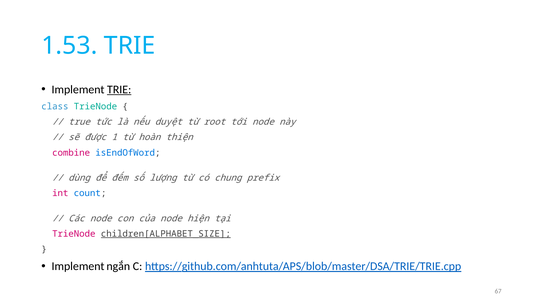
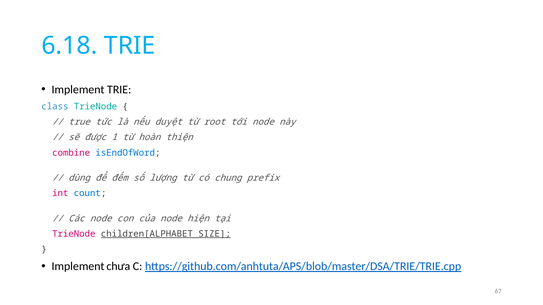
1.53: 1.53 -> 6.18 (69, 46)
TRIE underline: present -> none (119, 90)
ngắn: ngắn -> chưa (118, 267)
